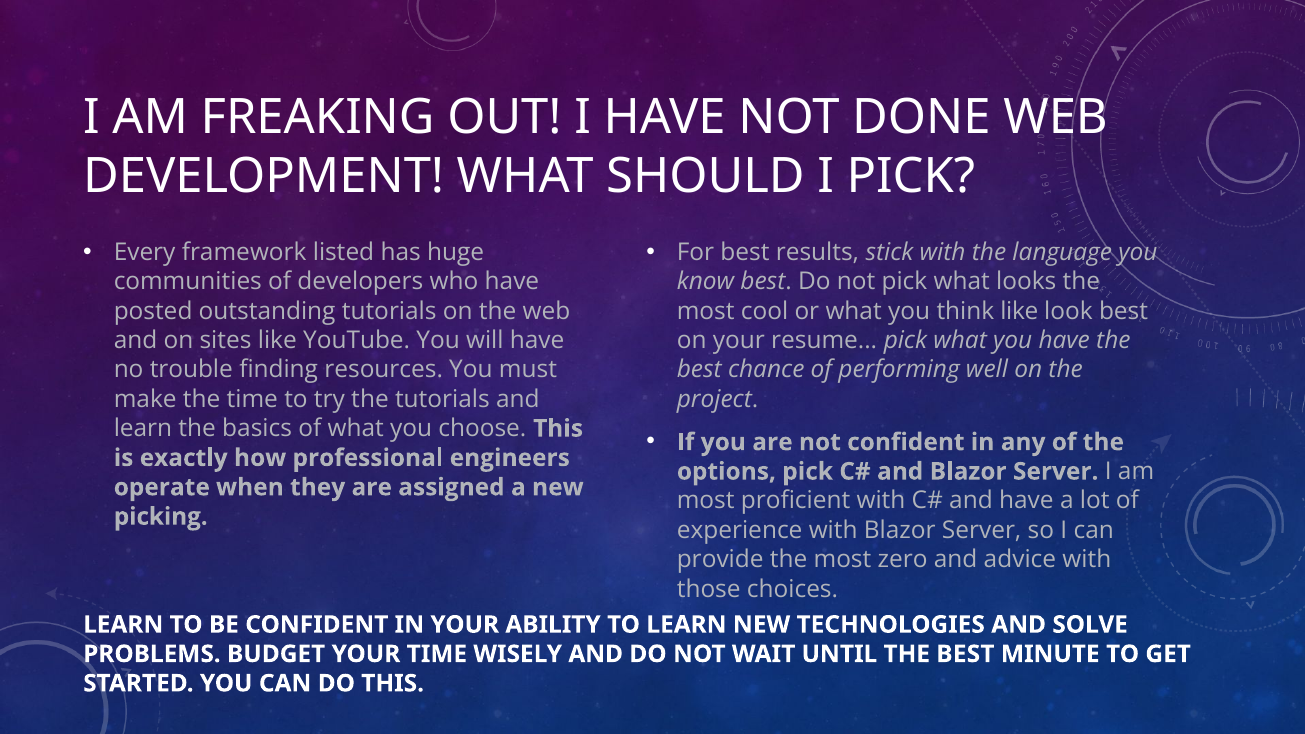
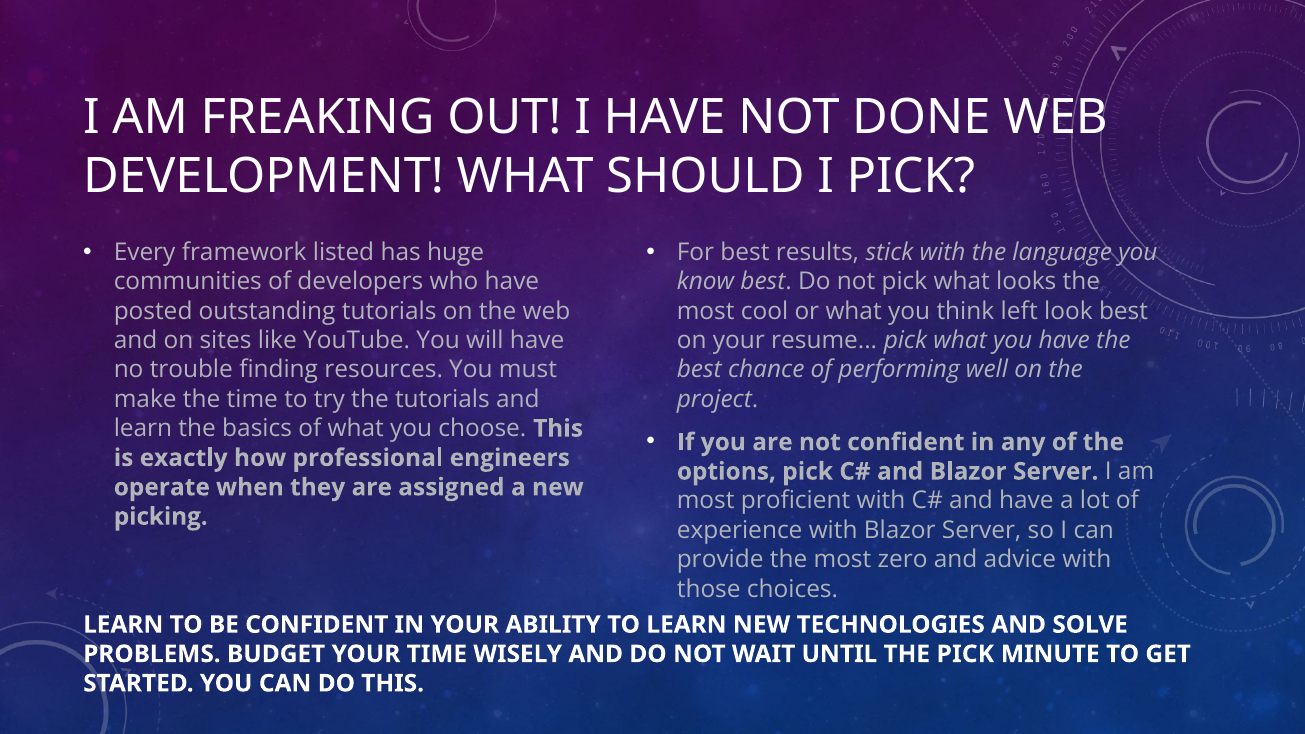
think like: like -> left (1019, 311)
UNTIL THE BEST: BEST -> PICK (965, 654)
